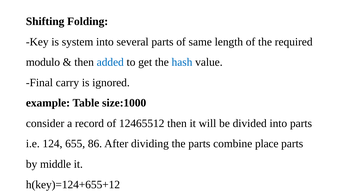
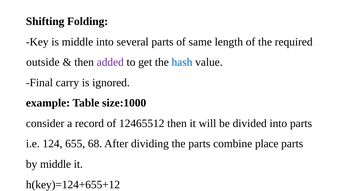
is system: system -> middle (78, 42)
modulo: modulo -> outside (43, 62)
added colour: blue -> purple (110, 62)
86: 86 -> 68 (95, 144)
